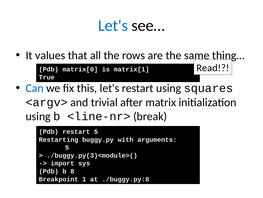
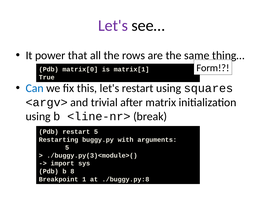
Let's colour: blue -> purple (113, 25)
values: values -> power (50, 55)
Read: Read -> Form (213, 68)
